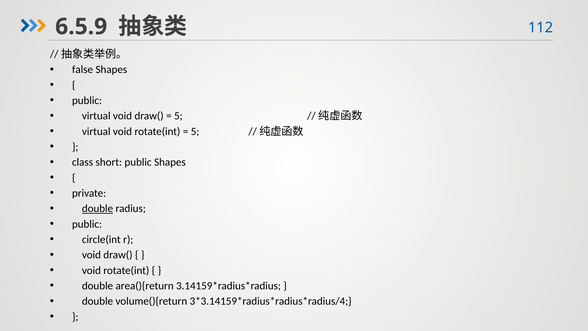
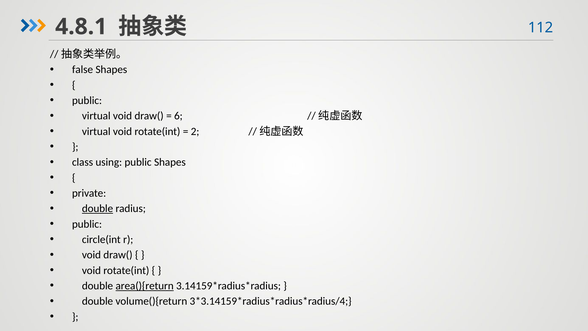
6.5.9: 6.5.9 -> 4.8.1 (81, 27)
5: 5 -> 6 (178, 116)
5: 5 -> 2 (195, 131)
short: short -> using (109, 162)
area(){return underline: none -> present (145, 286)
